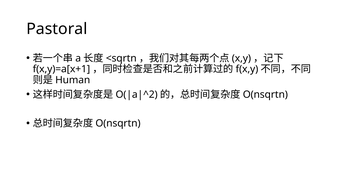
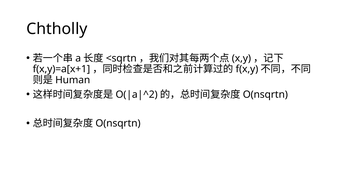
Pastoral: Pastoral -> Chtholly (57, 29)
